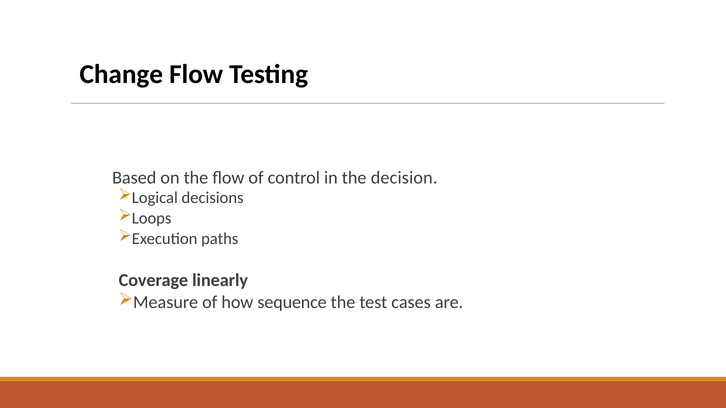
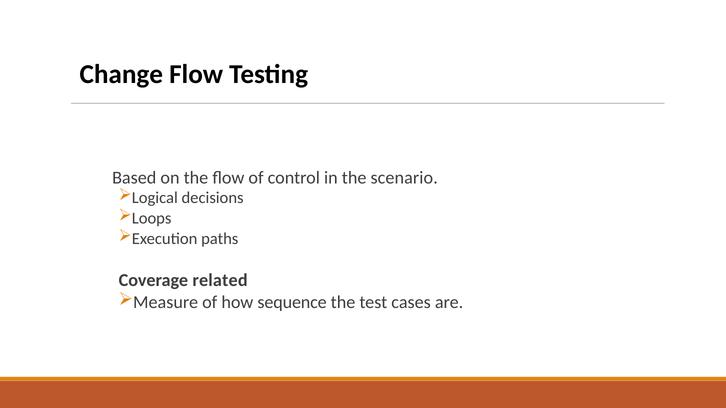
decision: decision -> scenario (404, 178)
linearly: linearly -> related (220, 280)
